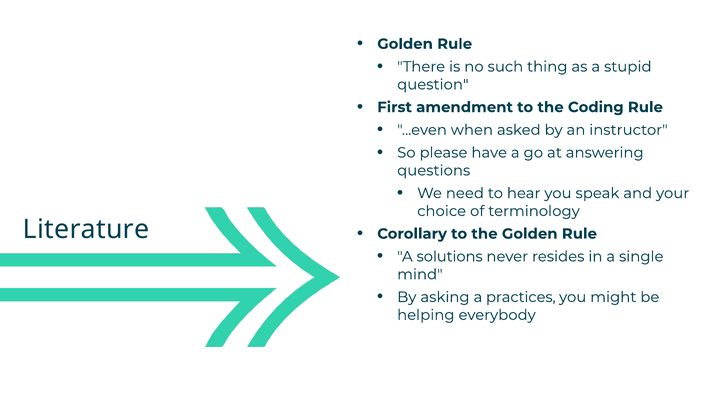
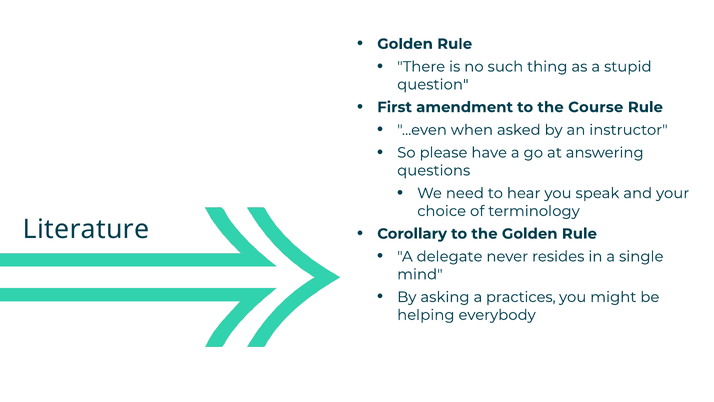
Coding: Coding -> Course (596, 107)
solutions: solutions -> delegate (450, 256)
